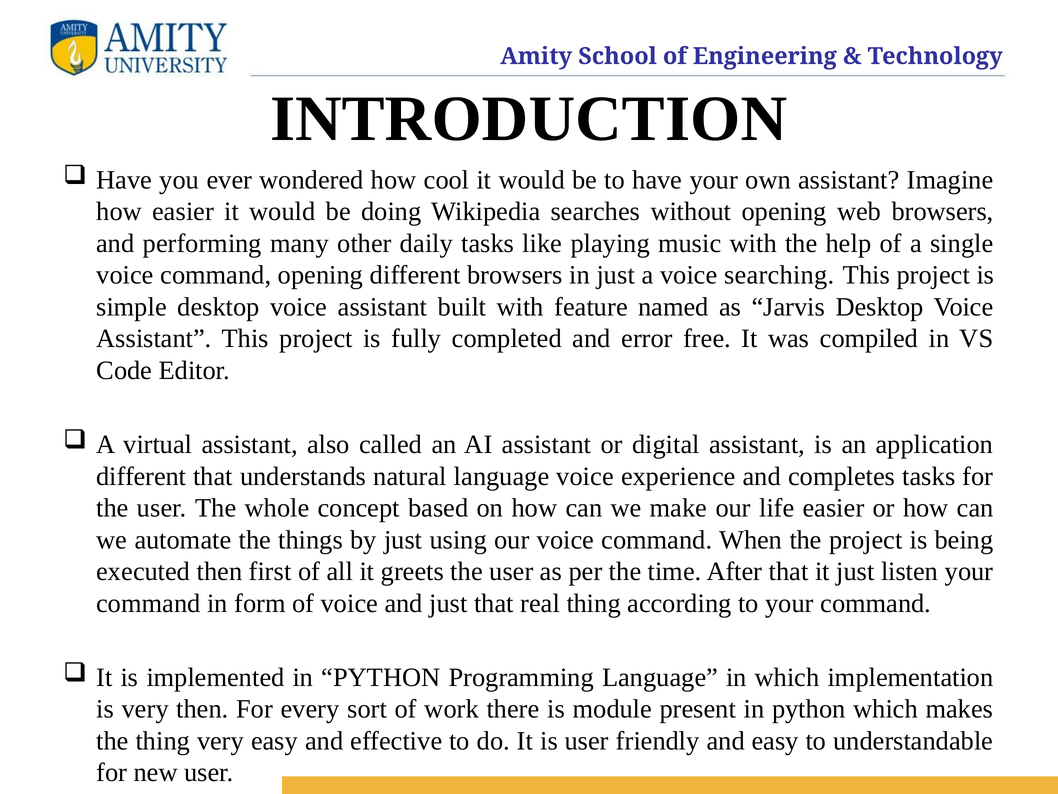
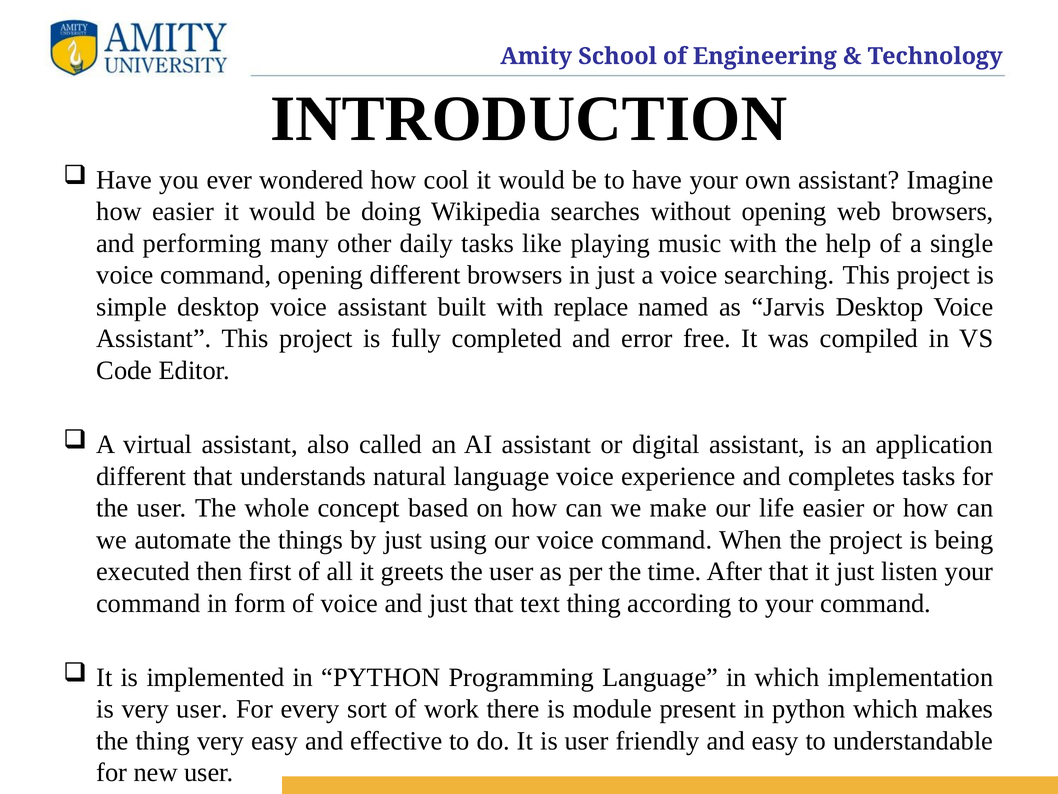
feature: feature -> replace (591, 307)
real: real -> text (540, 603)
very then: then -> user (202, 709)
